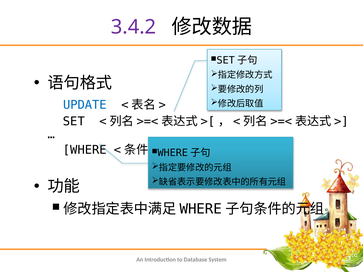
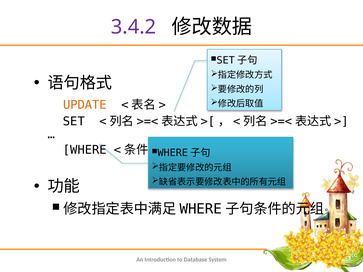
UPDATE colour: blue -> orange (85, 105)
